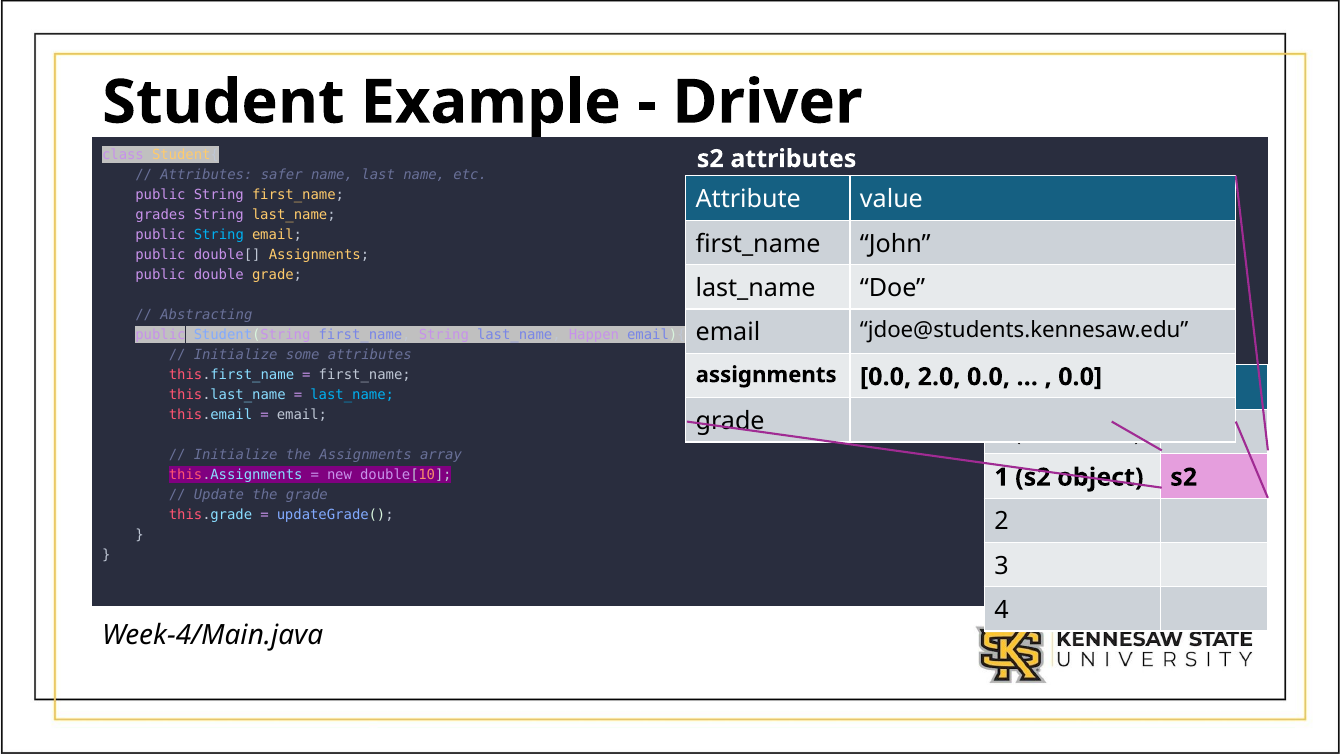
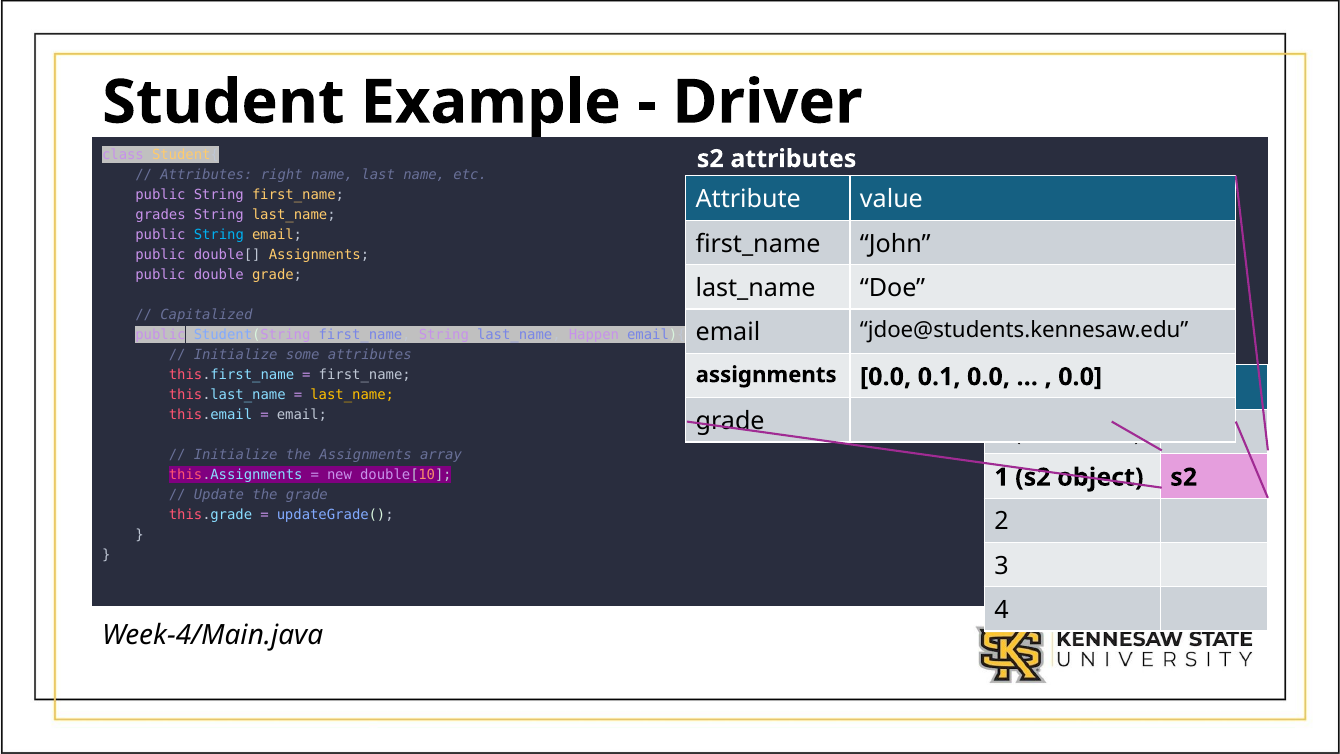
safer: safer -> right (282, 175)
Abstracting: Abstracting -> Capitalized (206, 315)
2.0: 2.0 -> 0.1 (939, 377)
last_name colour: light blue -> yellow (352, 394)
